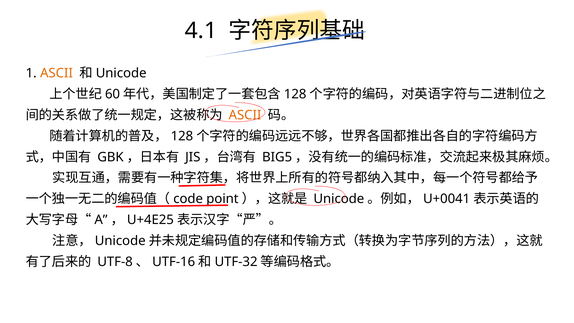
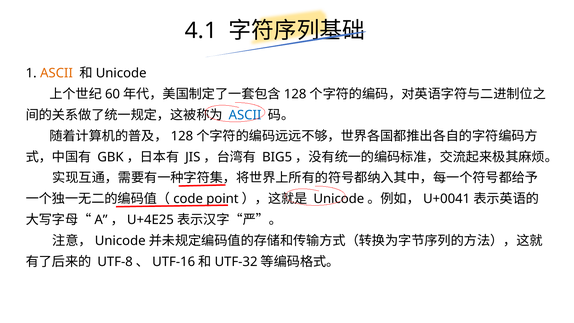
ASCII colour: orange -> blue (245, 115)
